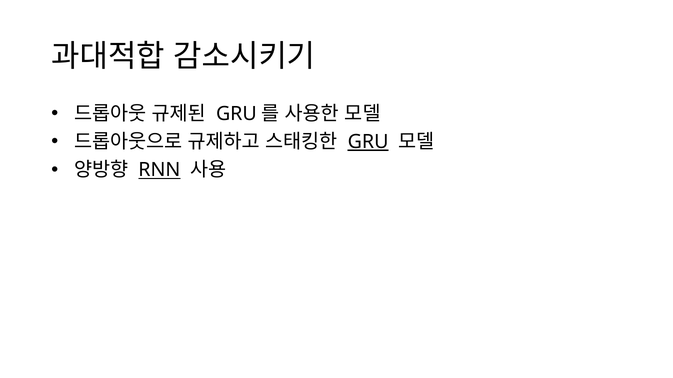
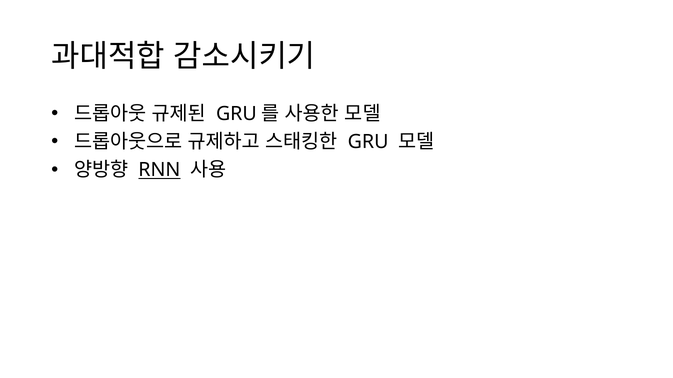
GRU underline: present -> none (368, 142)
